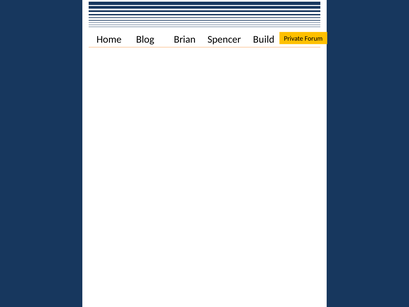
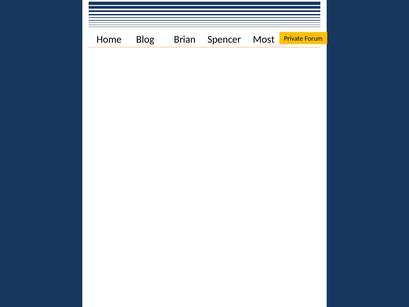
Build: Build -> Most (264, 40)
